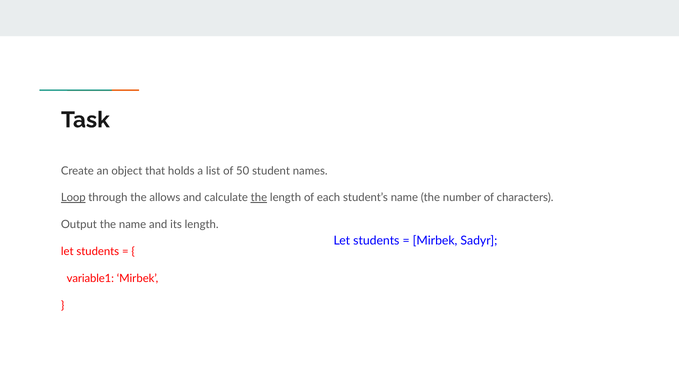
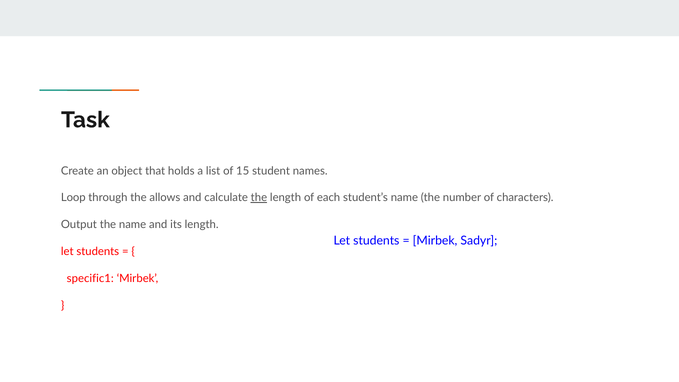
50: 50 -> 15 (243, 171)
Loop underline: present -> none (73, 198)
variable1: variable1 -> specific1 (90, 278)
